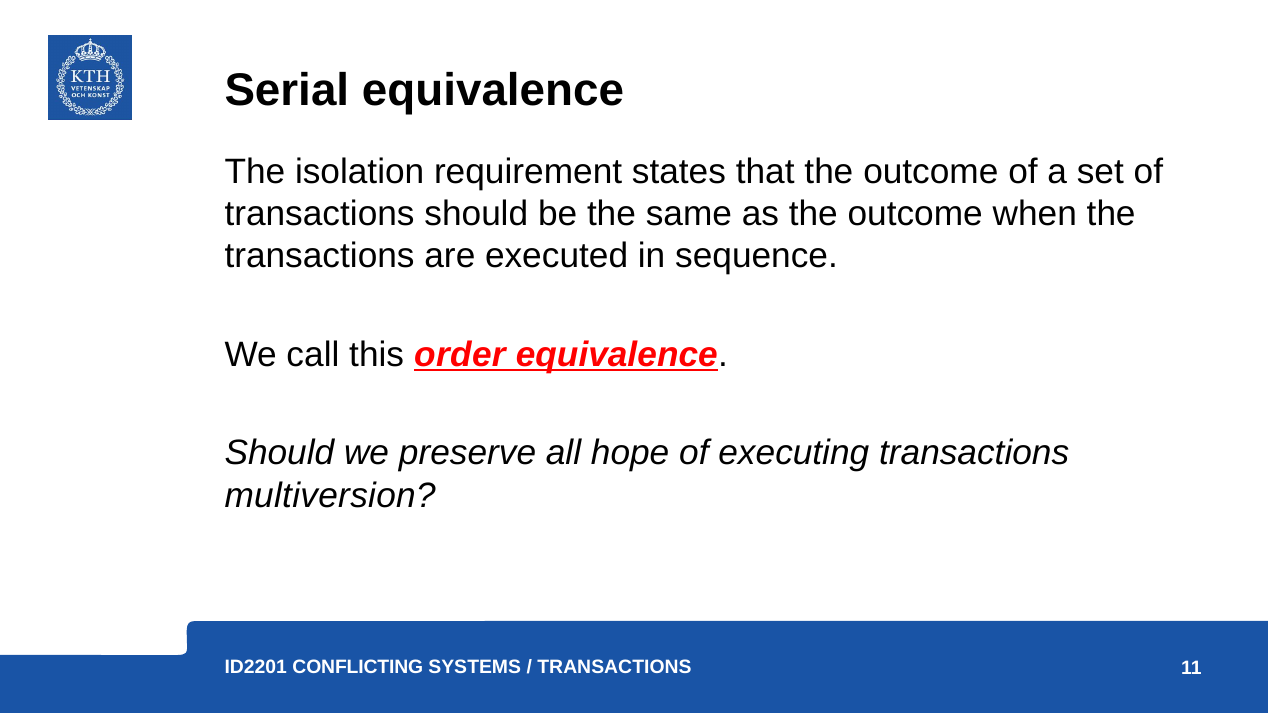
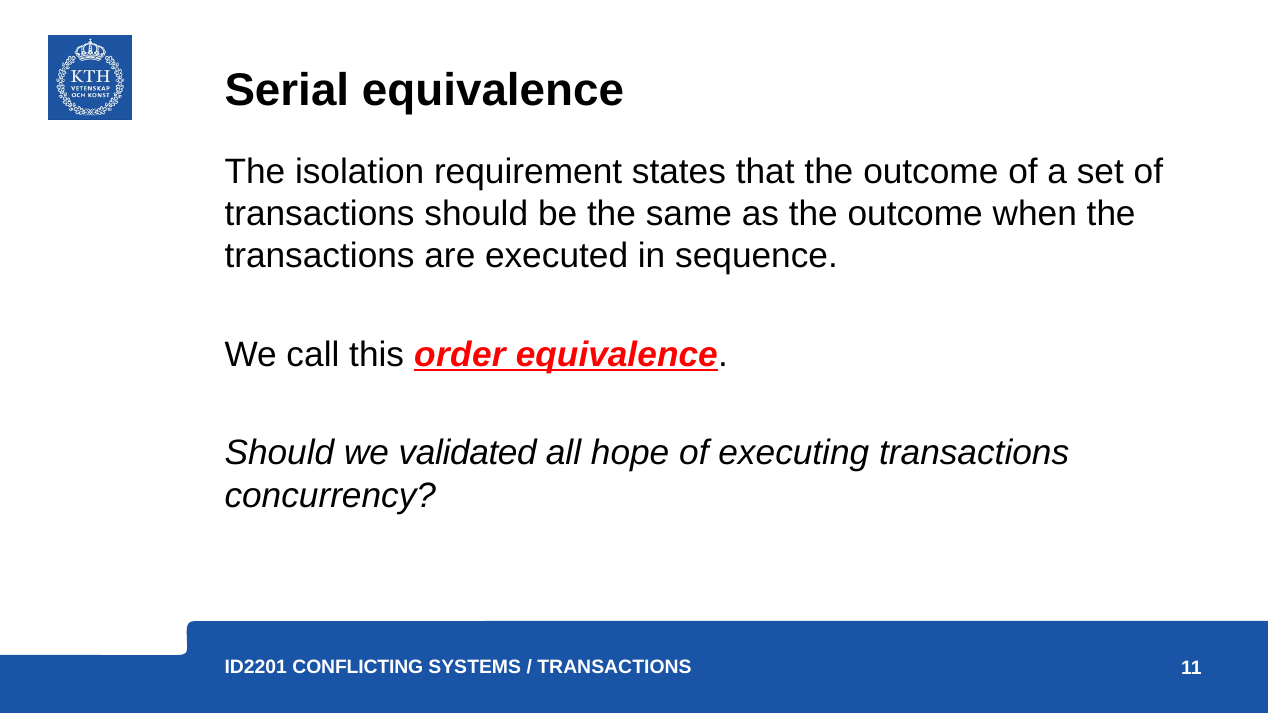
preserve: preserve -> validated (468, 453)
multiversion: multiversion -> concurrency (330, 496)
